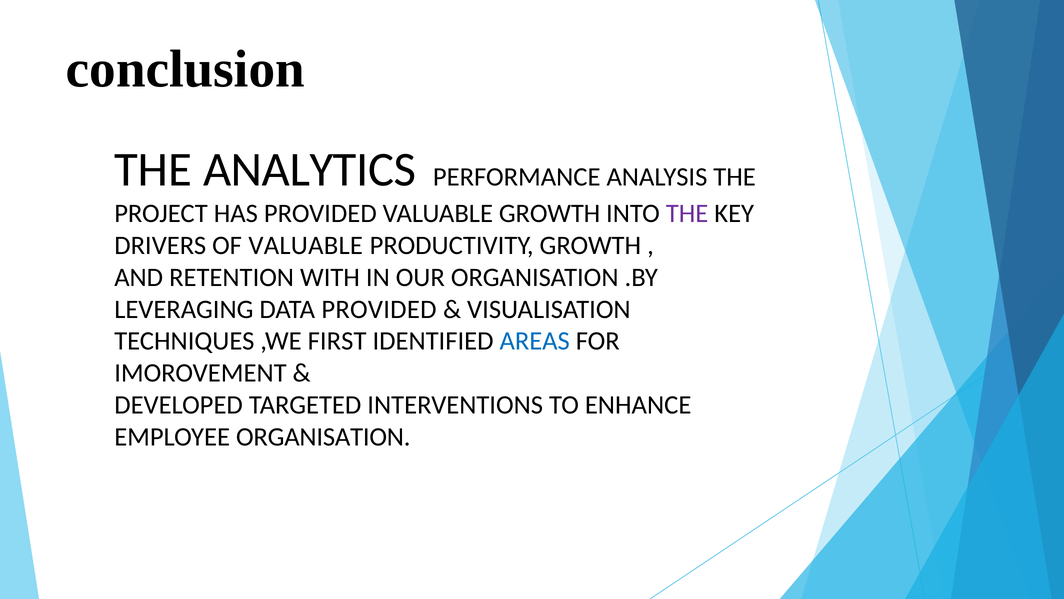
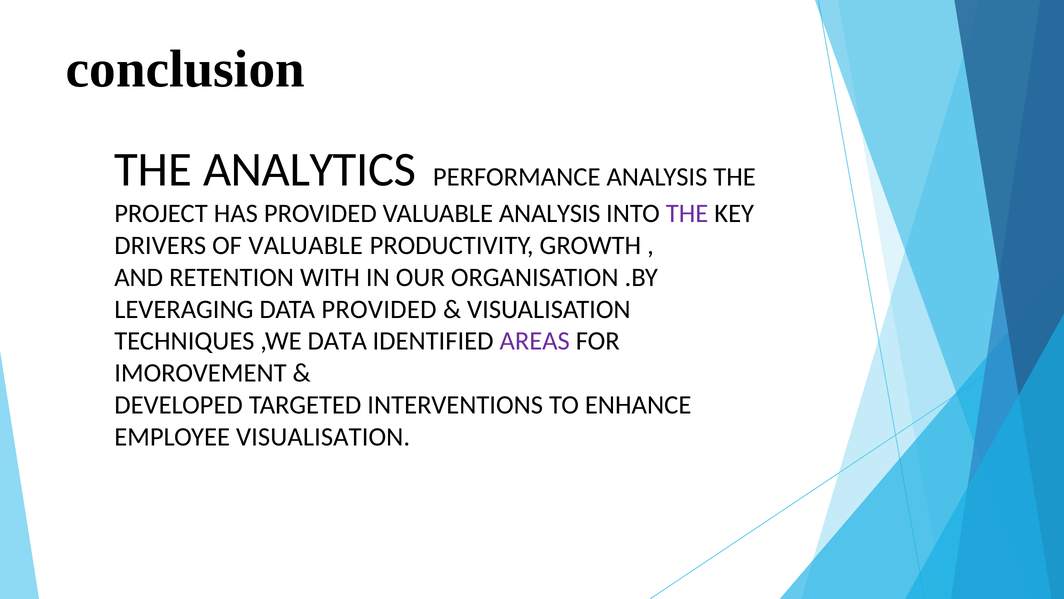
VALUABLE GROWTH: GROWTH -> ANALYSIS (550, 213)
,WE FIRST: FIRST -> DATA (337, 341)
AREAS colour: blue -> purple (535, 341)
EMPLOYEE ORGANISATION: ORGANISATION -> VISUALISATION (323, 437)
